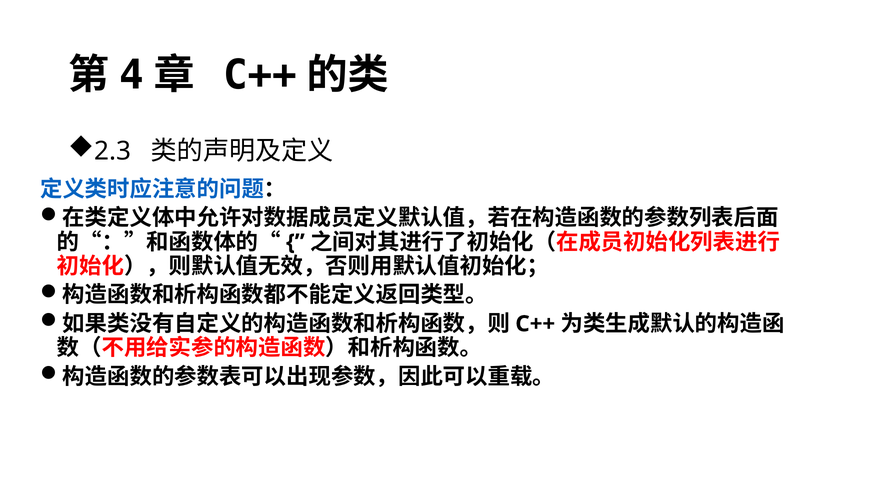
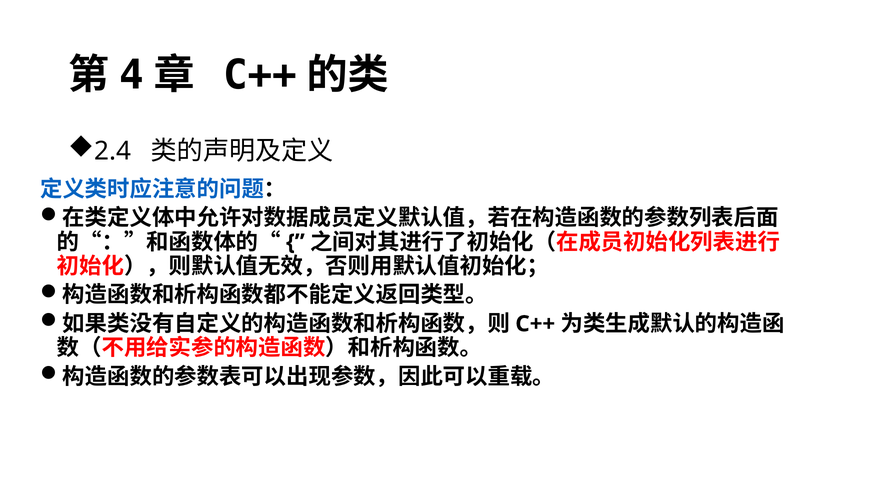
2.3: 2.3 -> 2.4 (113, 151)
